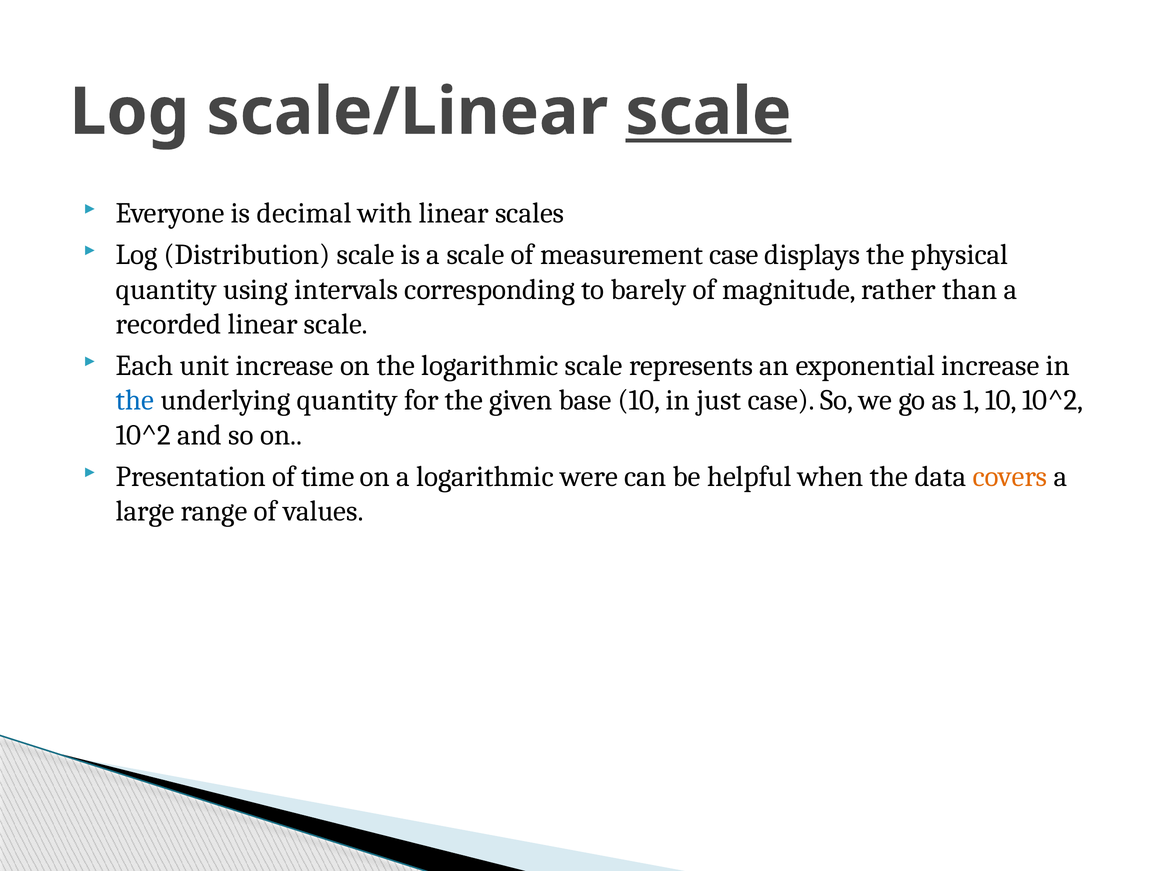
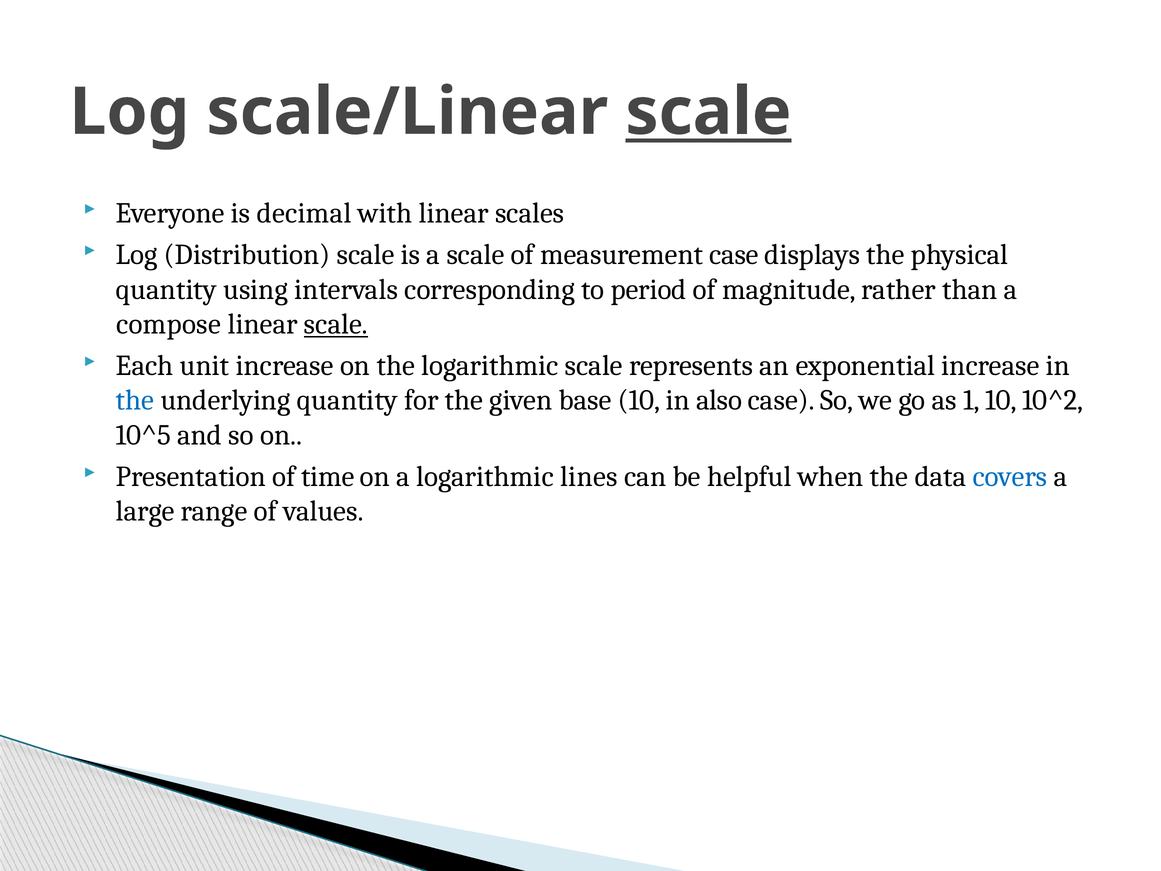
barely: barely -> period (649, 289)
recorded: recorded -> compose (168, 324)
scale underline: none -> present (336, 324)
just: just -> also (719, 400)
10^2: 10^2 -> 10^5 (143, 435)
were: were -> lines (589, 476)
covers colour: orange -> blue (1010, 476)
